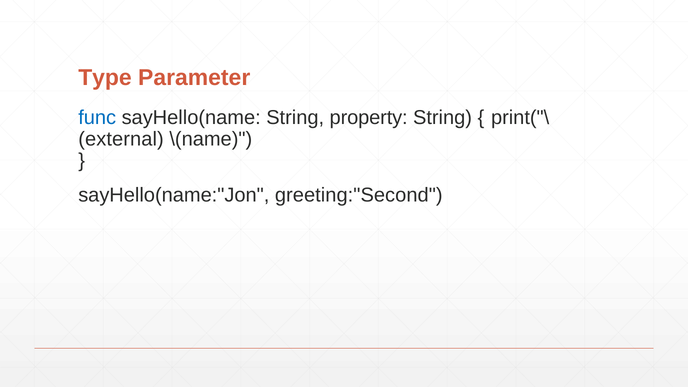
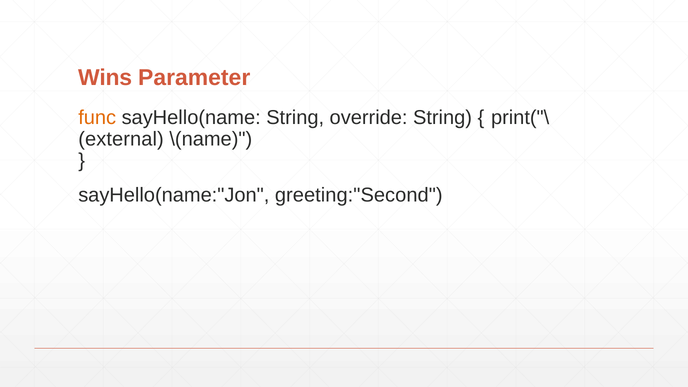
Type: Type -> Wins (105, 78)
func colour: blue -> orange (97, 117)
property: property -> override (369, 117)
